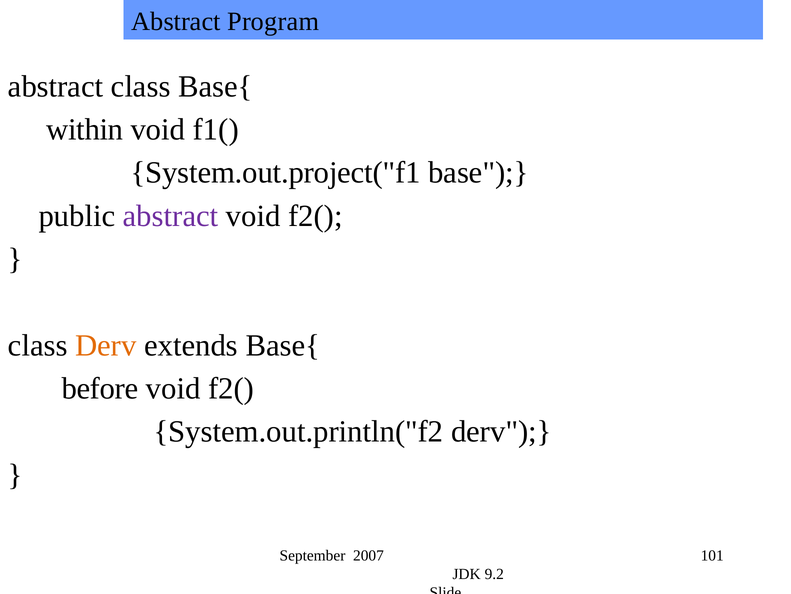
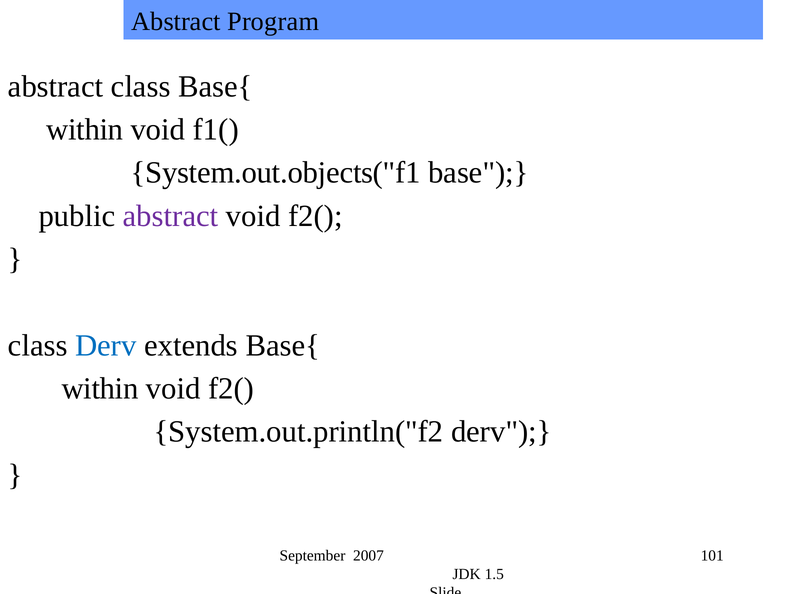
System.out.project("f1: System.out.project("f1 -> System.out.objects("f1 (276, 173)
Derv colour: orange -> blue (106, 345)
before: before -> within (100, 388)
9.2: 9.2 -> 1.5 (494, 573)
